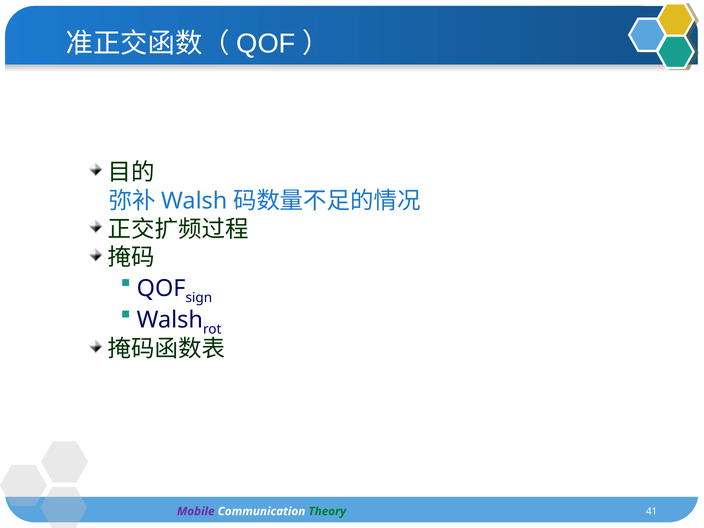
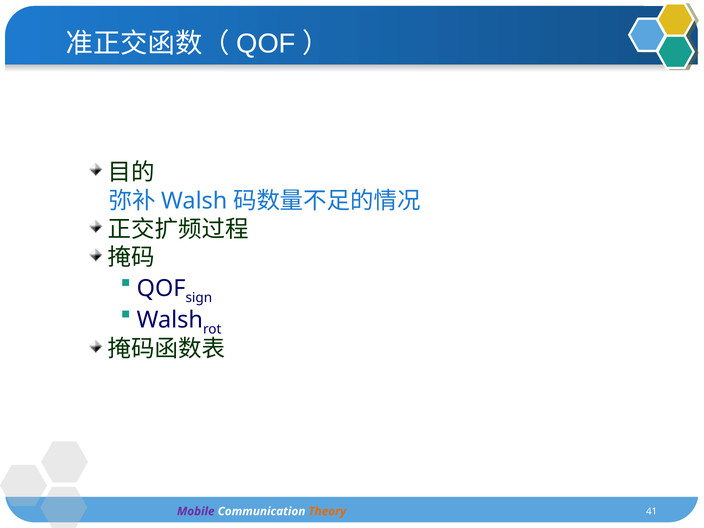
Theory colour: green -> orange (327, 511)
